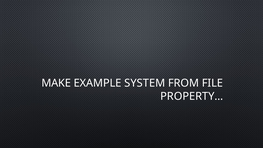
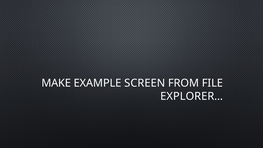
SYSTEM: SYSTEM -> SCREEN (145, 83)
PROPERTY…: PROPERTY… -> EXPLORER… (192, 96)
